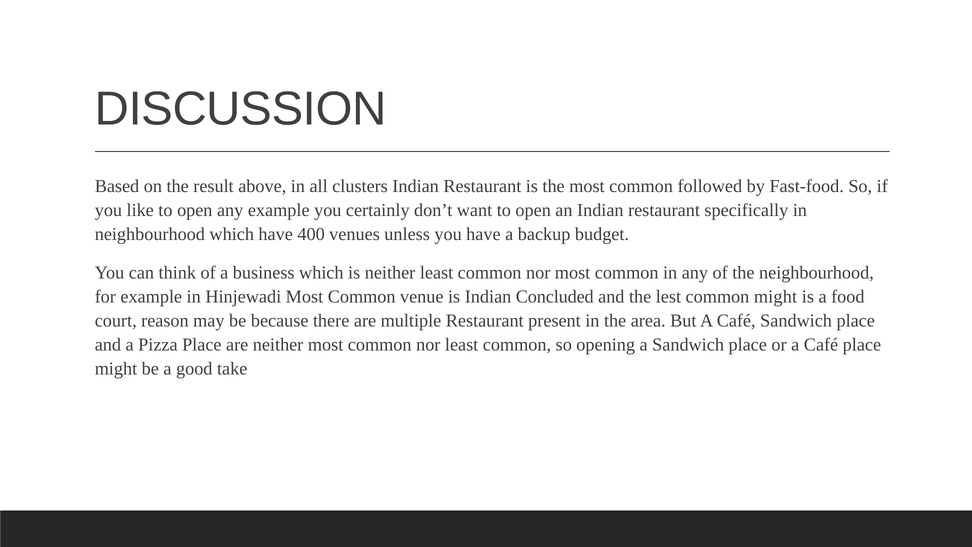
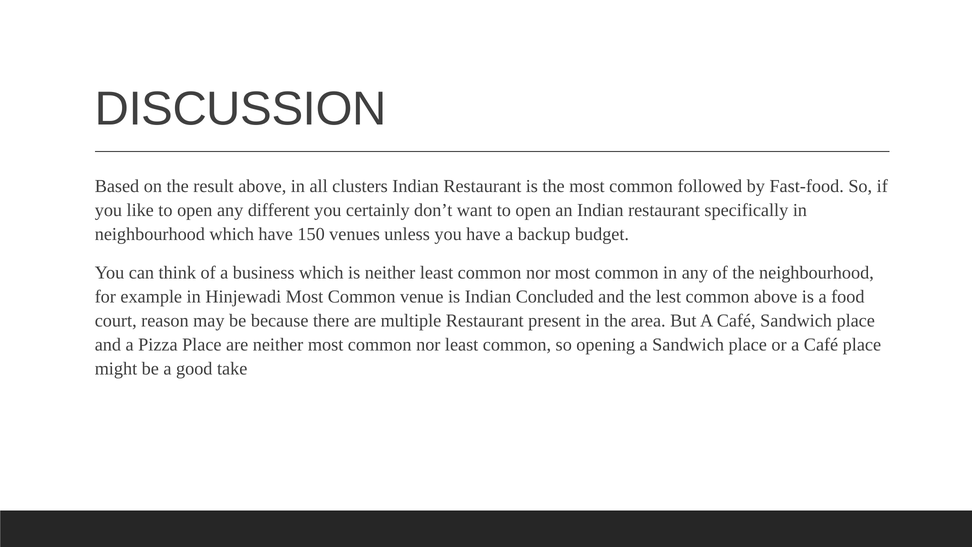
any example: example -> different (279, 210)
400: 400 -> 150 (311, 234)
common might: might -> above (776, 296)
